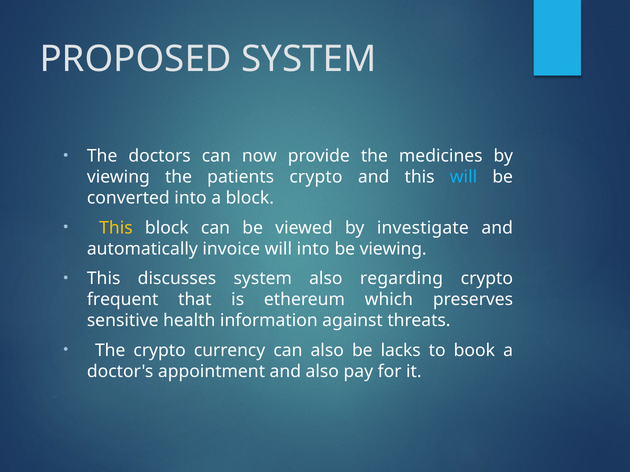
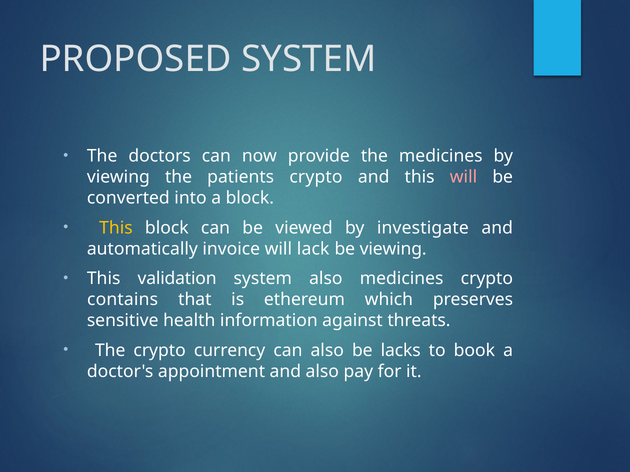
will colour: light blue -> pink (464, 177)
will into: into -> lack (313, 249)
discusses: discusses -> validation (177, 279)
also regarding: regarding -> medicines (402, 279)
frequent: frequent -> contains (123, 300)
